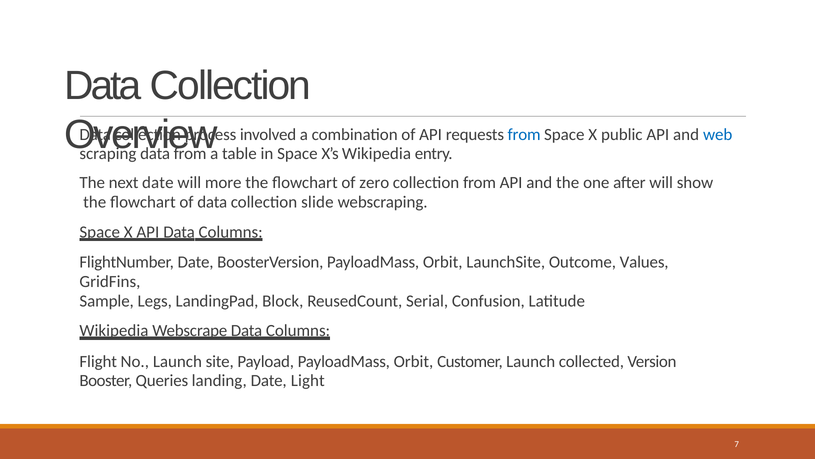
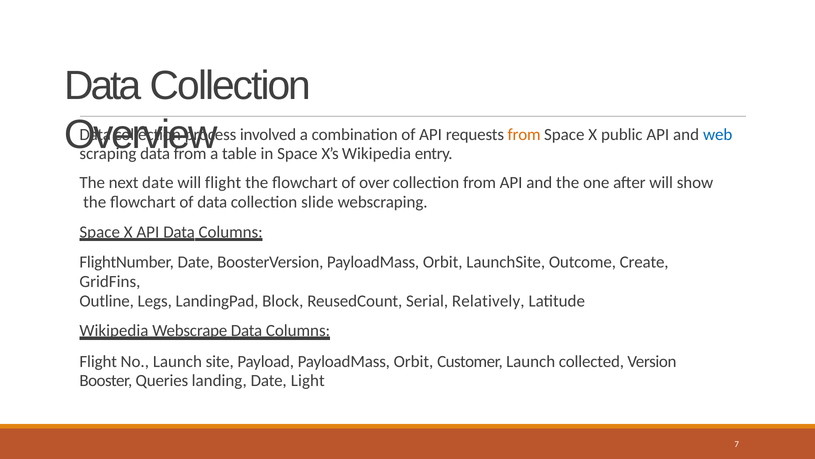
from colour: blue -> orange (524, 135)
will more: more -> flight (223, 182)
zero: zero -> over (374, 182)
Values: Values -> Create (644, 262)
Sample: Sample -> Outline (107, 301)
Confusion: Confusion -> Relatively (488, 301)
